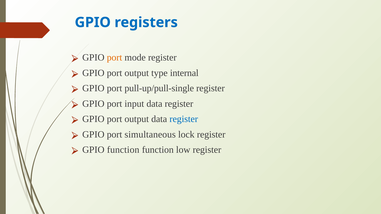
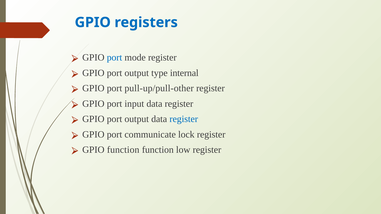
port colour: orange -> blue (114, 58)
pull-up/pull-single: pull-up/pull-single -> pull-up/pull-other (159, 88)
simultaneous: simultaneous -> communicate (150, 135)
